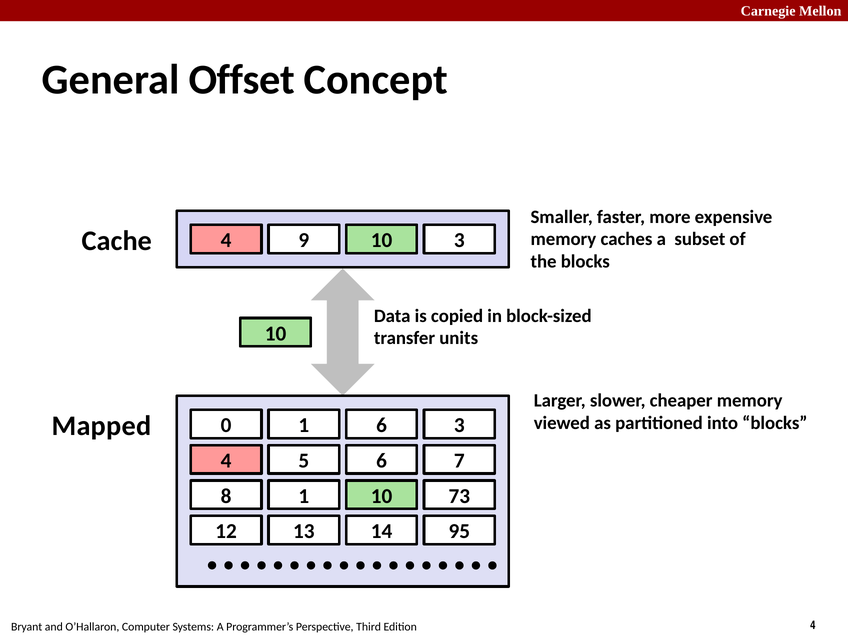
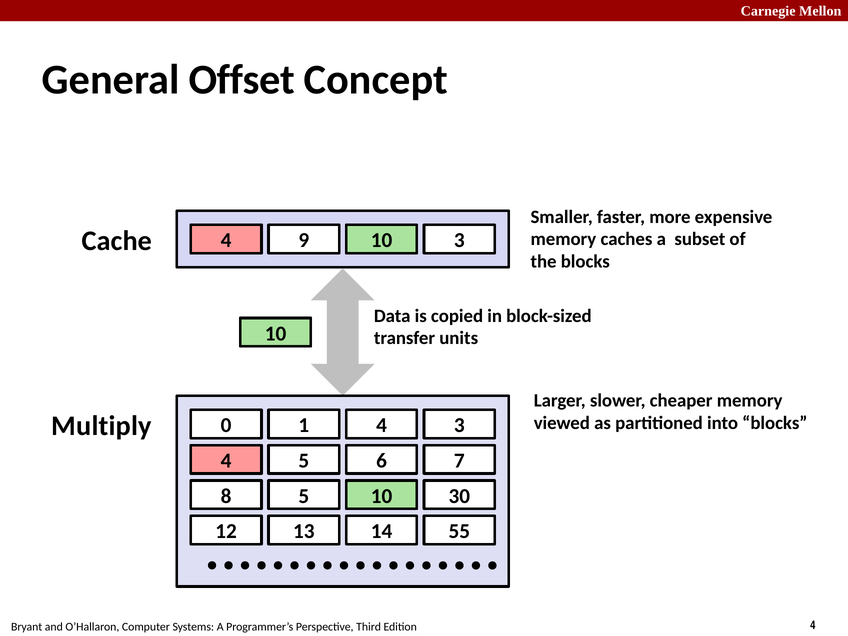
Mapped: Mapped -> Multiply (102, 426)
1 6: 6 -> 4 (382, 425)
8 1: 1 -> 5 (304, 496)
73: 73 -> 30 (459, 496)
95: 95 -> 55 (459, 531)
